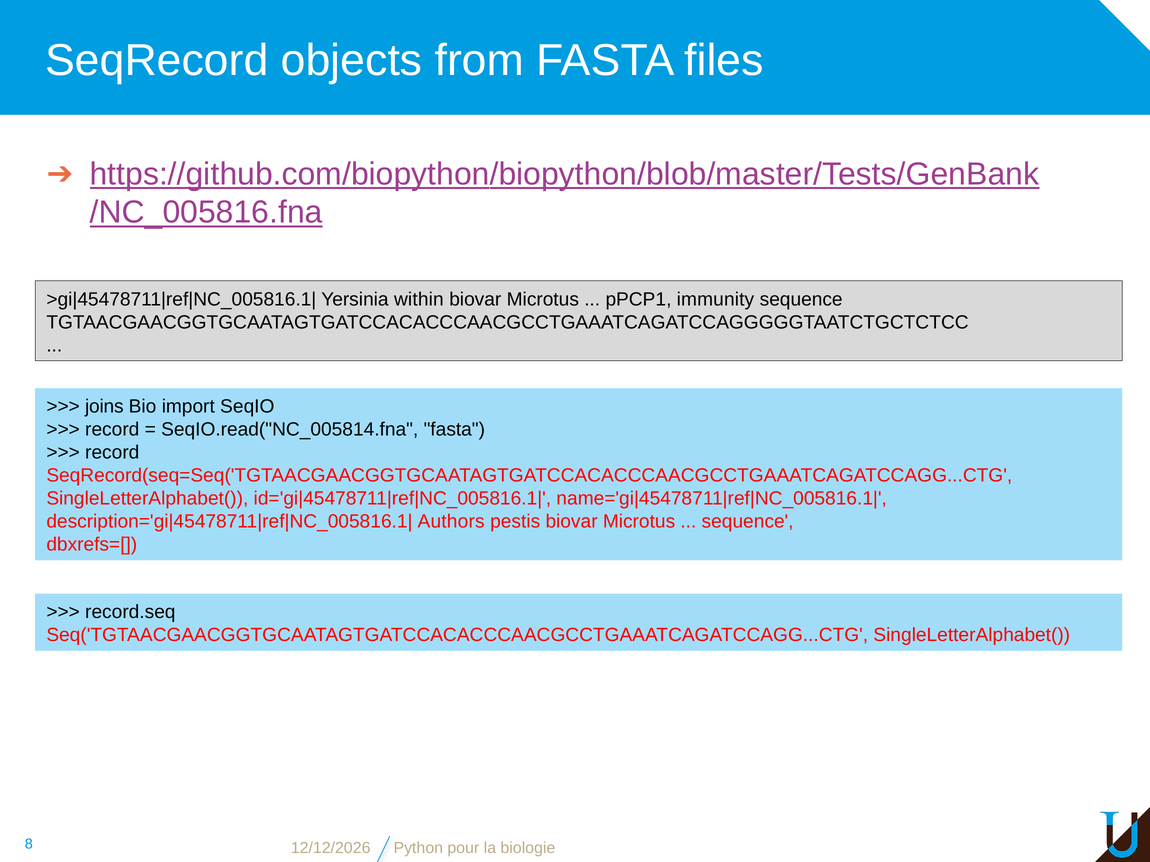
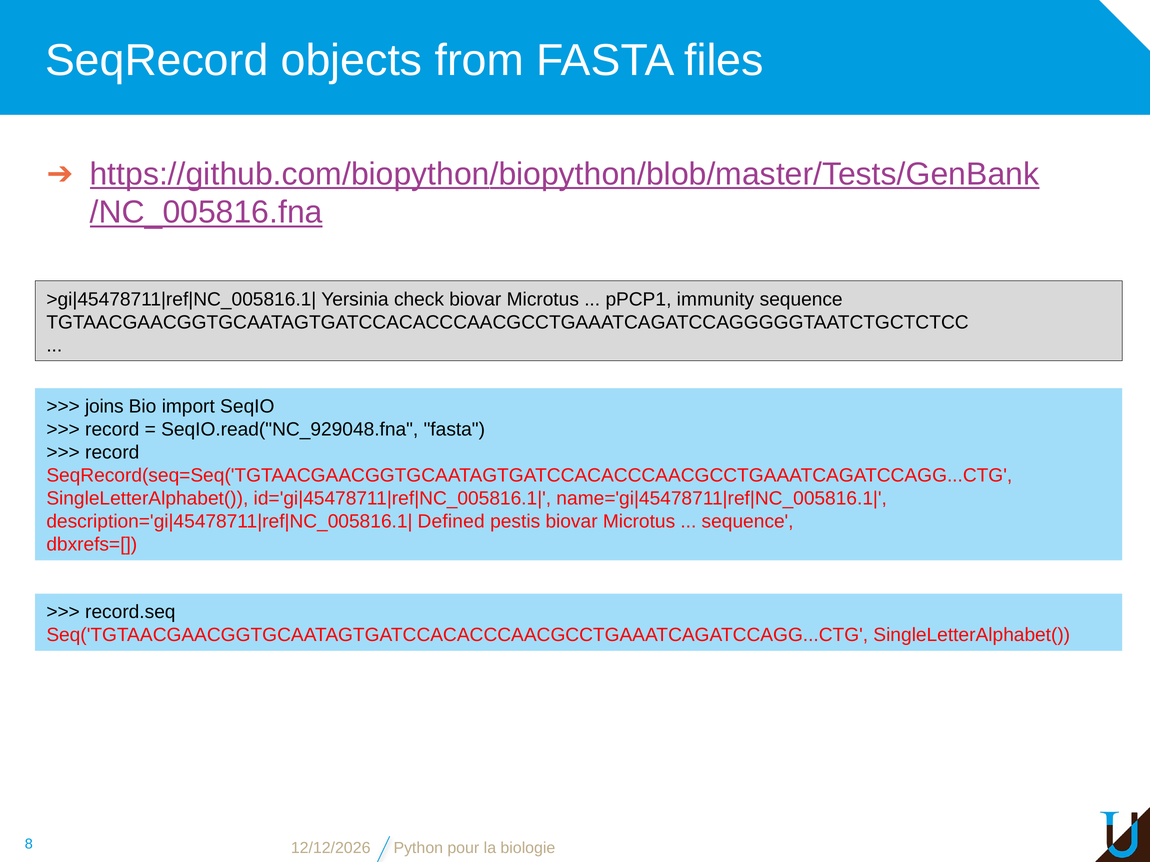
within: within -> check (419, 299)
SeqIO.read("NC_005814.fna: SeqIO.read("NC_005814.fna -> SeqIO.read("NC_929048.fna (290, 430)
Authors: Authors -> Defined (451, 522)
